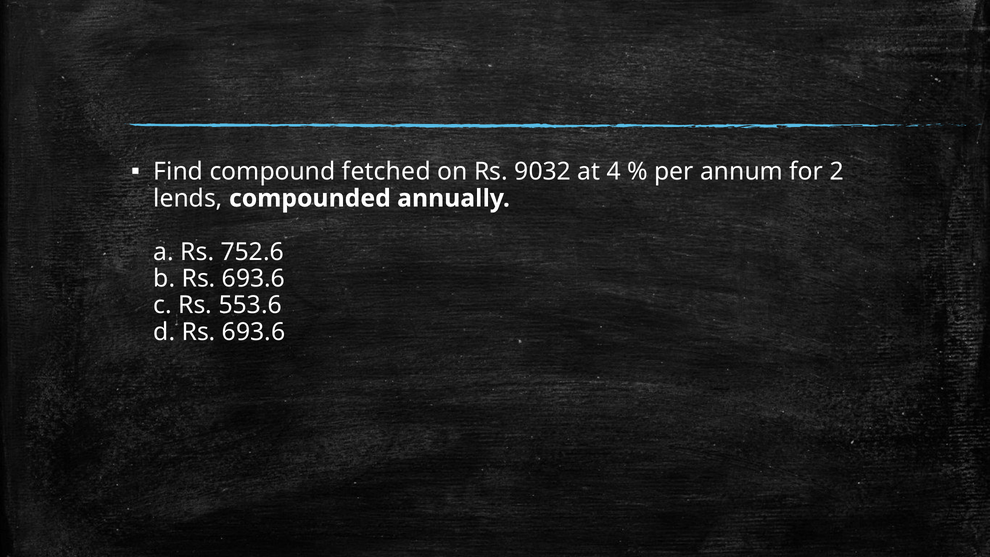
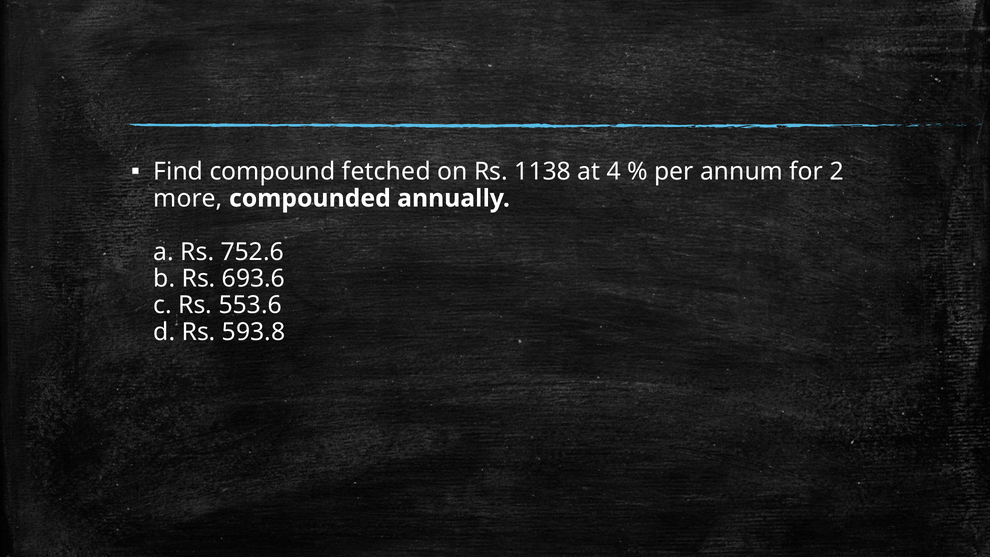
9032: 9032 -> 1138 (543, 172)
lends: lends -> more (188, 198)
d Rs 693.6: 693.6 -> 593.8 (254, 332)
